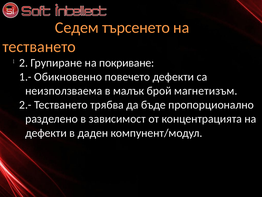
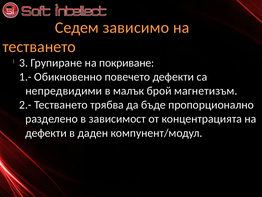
търсенето: търсенето -> зависимо (136, 28)
2: 2 -> 3 (24, 63)
неизползваема: неизползваема -> непредвидими (64, 91)
